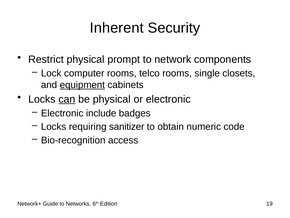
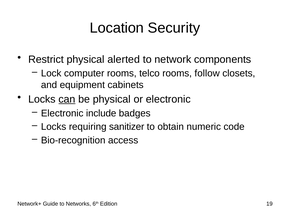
Inherent: Inherent -> Location (117, 28)
prompt: prompt -> alerted (124, 59)
single: single -> follow (207, 73)
equipment underline: present -> none (82, 85)
